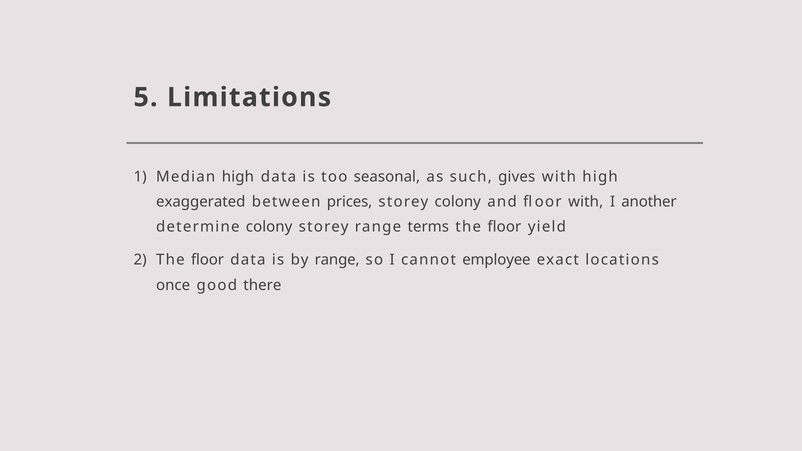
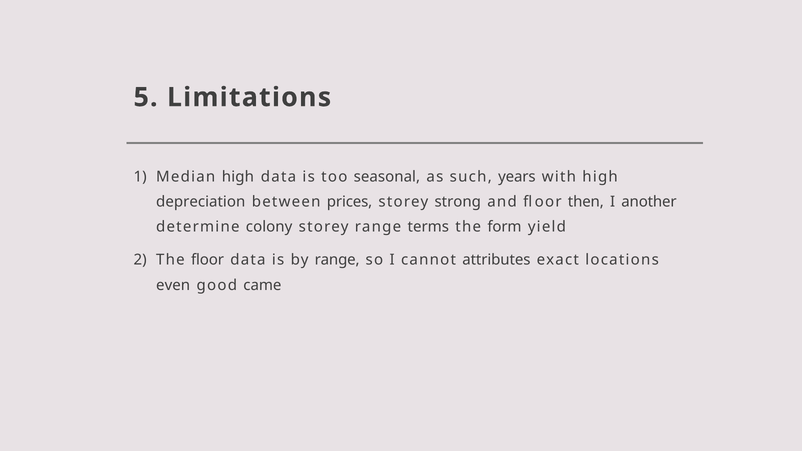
gives: gives -> years (517, 177)
exaggerated: exaggerated -> depreciation (201, 202)
storey colony: colony -> strong (458, 202)
floor with: with -> then (586, 202)
floor: floor -> form (504, 227)
employee: employee -> attributes (496, 260)
once: once -> even (173, 285)
there: there -> came (262, 285)
